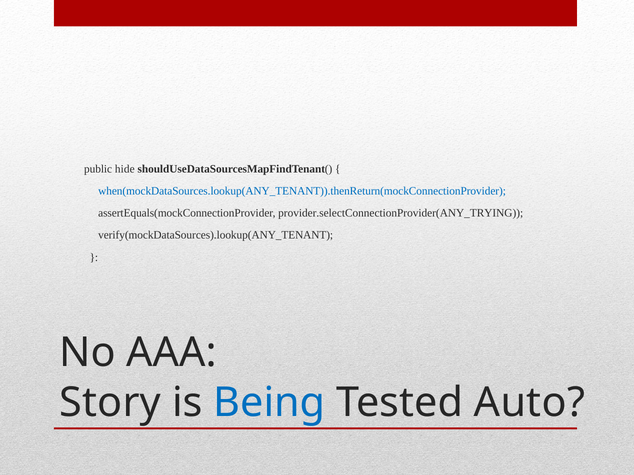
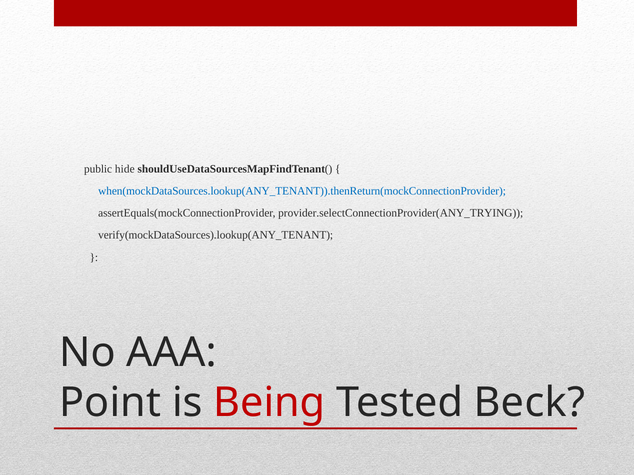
Story: Story -> Point (110, 403)
Being colour: blue -> red (269, 403)
Auto: Auto -> Beck (529, 403)
